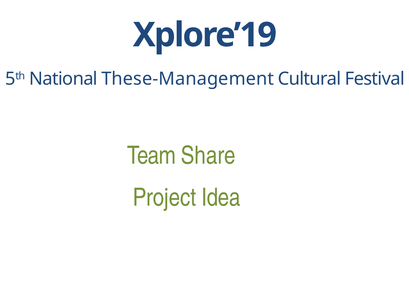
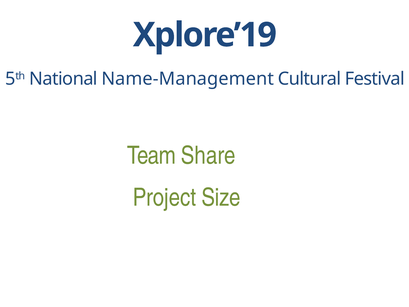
These-Management: These-Management -> Name-Management (188, 79)
Idea: Idea -> Size (221, 197)
